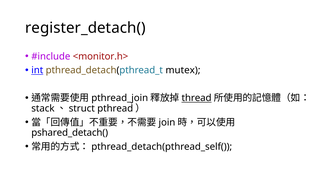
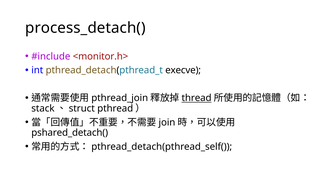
register_detach(: register_detach( -> process_detach( (85, 28)
int underline: present -> none (37, 70)
mutex: mutex -> execve (183, 70)
